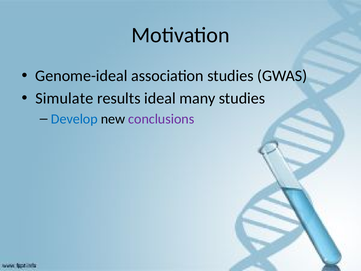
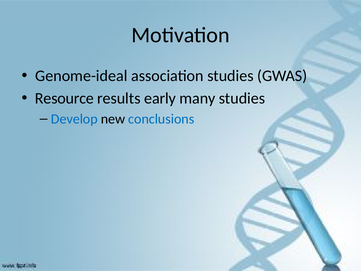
Simulate: Simulate -> Resource (64, 98)
ideal: ideal -> early (160, 98)
conclusions colour: purple -> blue (161, 119)
